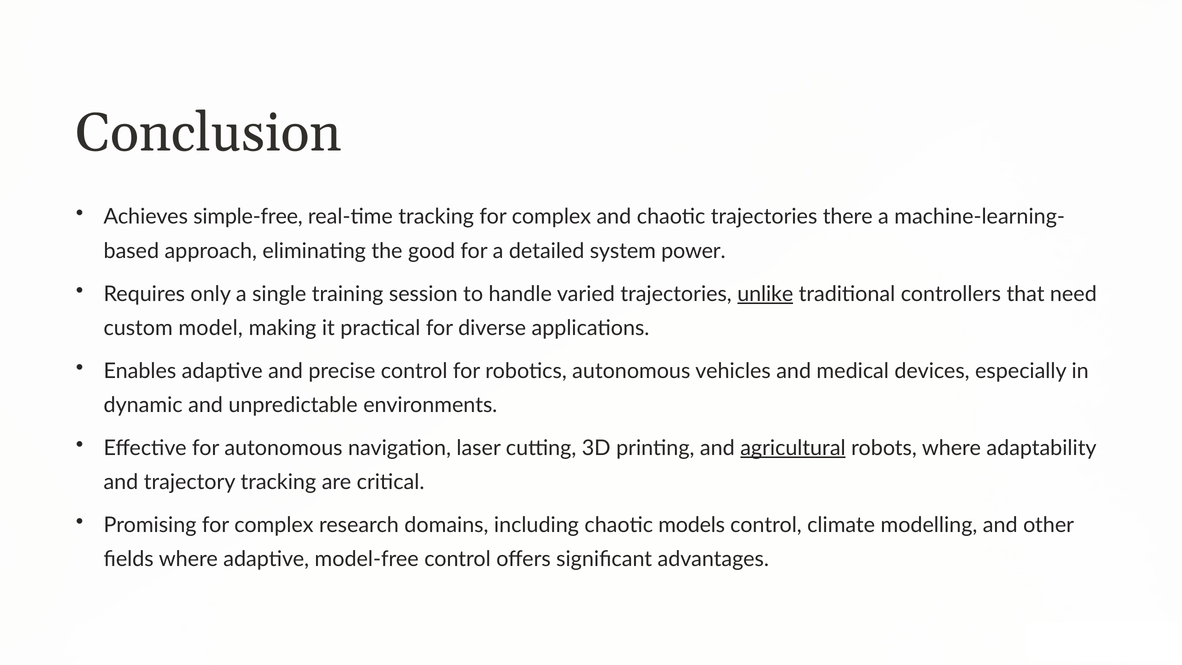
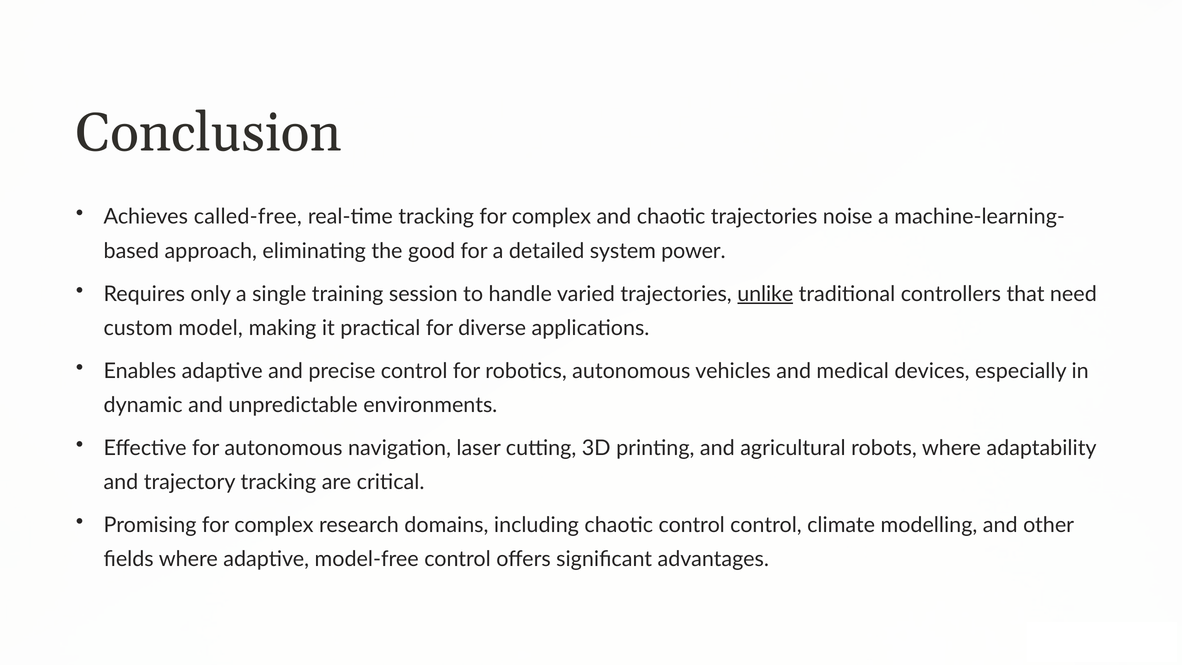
simple-free: simple-free -> called-free (248, 217)
there: there -> noise (848, 217)
agricultural underline: present -> none (793, 448)
chaotic models: models -> control (692, 525)
